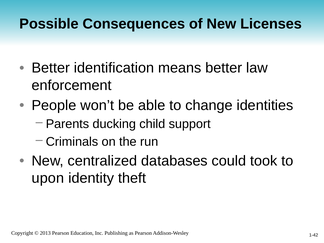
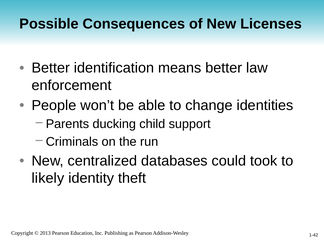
upon: upon -> likely (48, 178)
